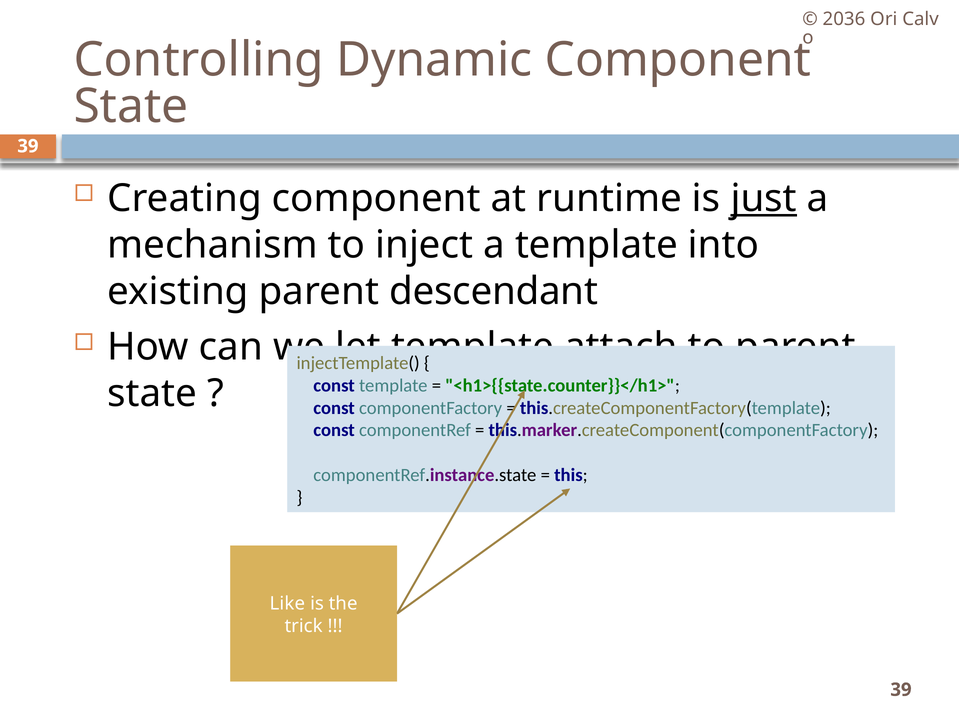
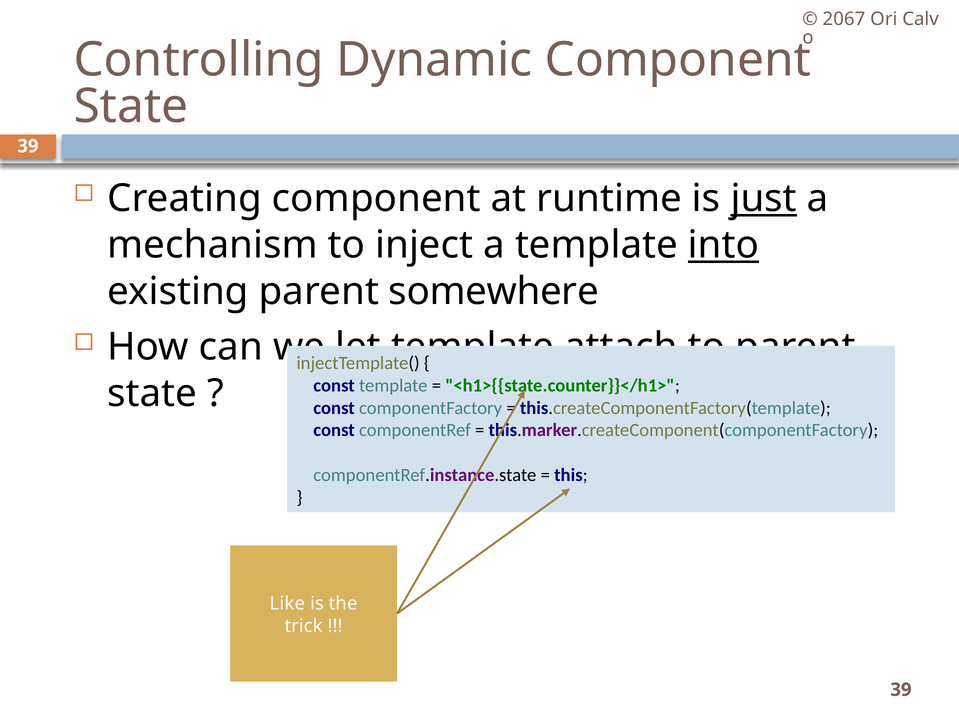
2036: 2036 -> 2067 (844, 19)
into underline: none -> present (724, 245)
descendant: descendant -> somewhere (494, 291)
